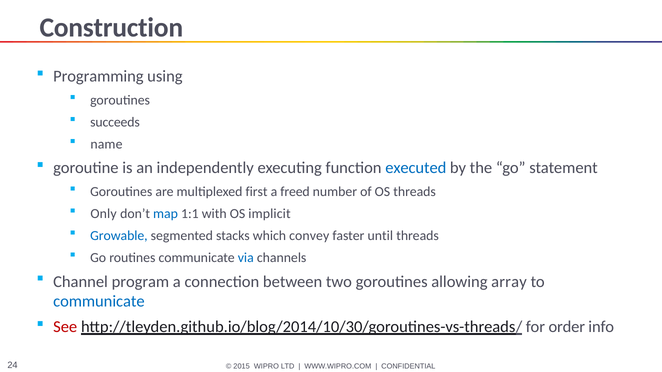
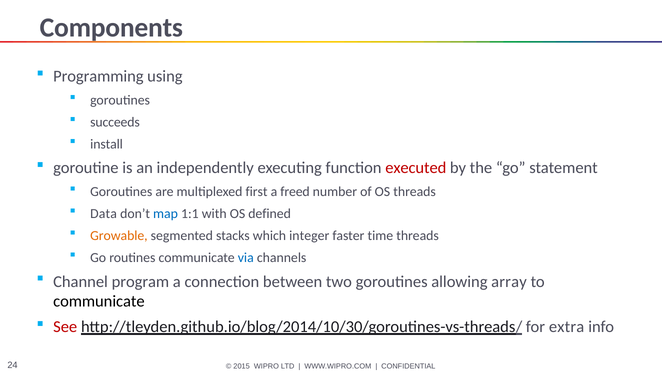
Construction: Construction -> Components (111, 28)
name: name -> install (107, 144)
executed colour: blue -> red (416, 168)
Only: Only -> Data (104, 214)
implicit: implicit -> defined (270, 214)
Growable colour: blue -> orange (119, 236)
convey: convey -> integer (309, 236)
until: until -> time (380, 236)
communicate colour: blue -> black (99, 302)
order: order -> extra (567, 327)
